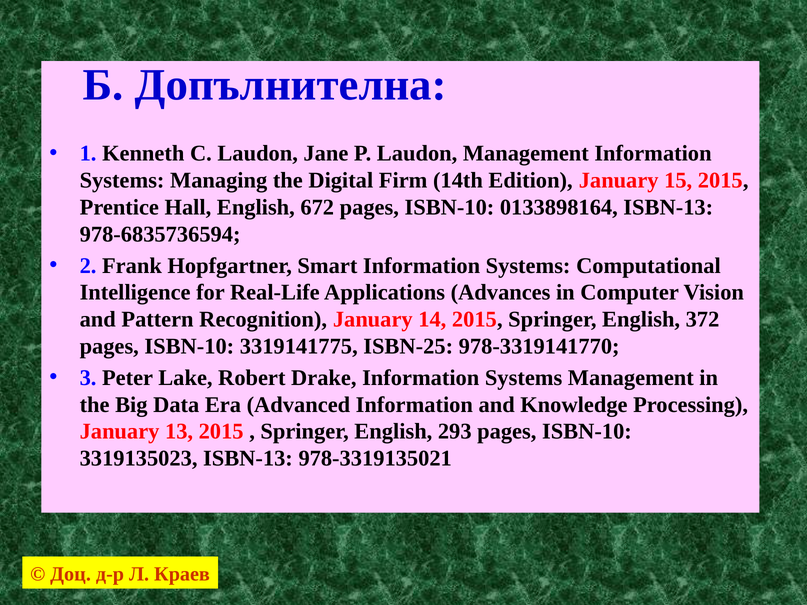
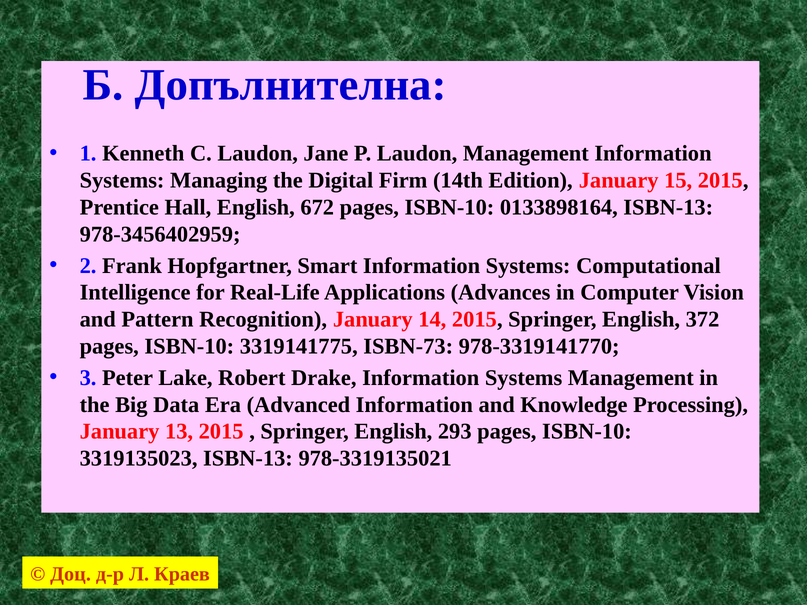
978-6835736594: 978-6835736594 -> 978-3456402959 (160, 234)
ISBN-25: ISBN-25 -> ISBN-73 (408, 347)
